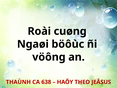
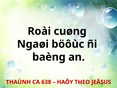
vöông: vöông -> baèng (49, 57)
